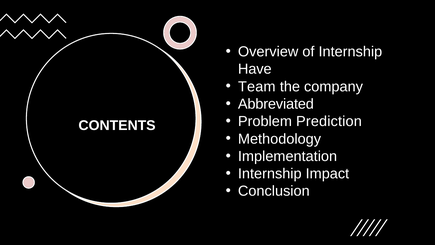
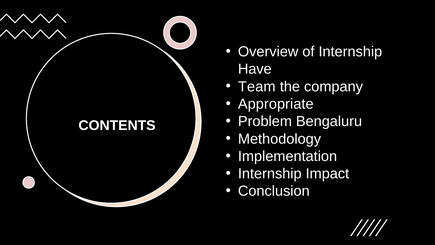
Abbreviated: Abbreviated -> Appropriate (276, 104)
Prediction: Prediction -> Bengaluru (329, 121)
